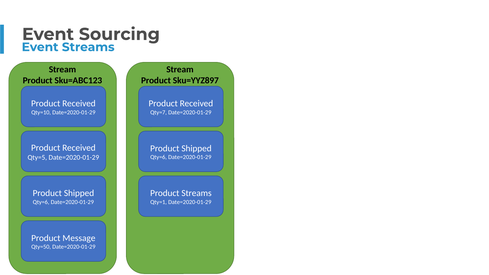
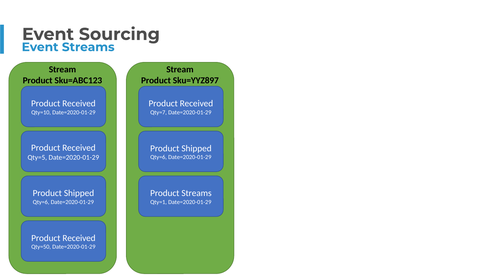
Message: Message -> Received (79, 238)
